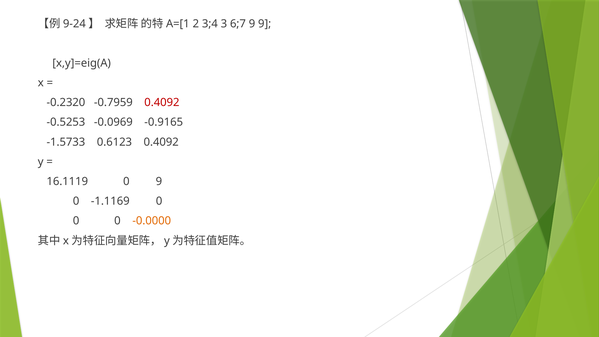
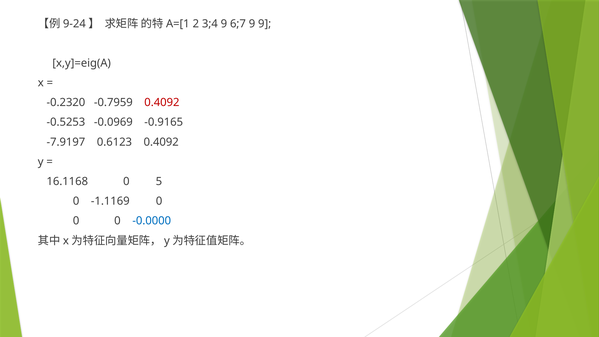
3;4 3: 3 -> 9 (224, 24)
-1.5733: -1.5733 -> -7.9197 (66, 142)
16.1119: 16.1119 -> 16.1168 (67, 181)
0 9: 9 -> 5 (159, 181)
-0.0000 colour: orange -> blue (152, 221)
